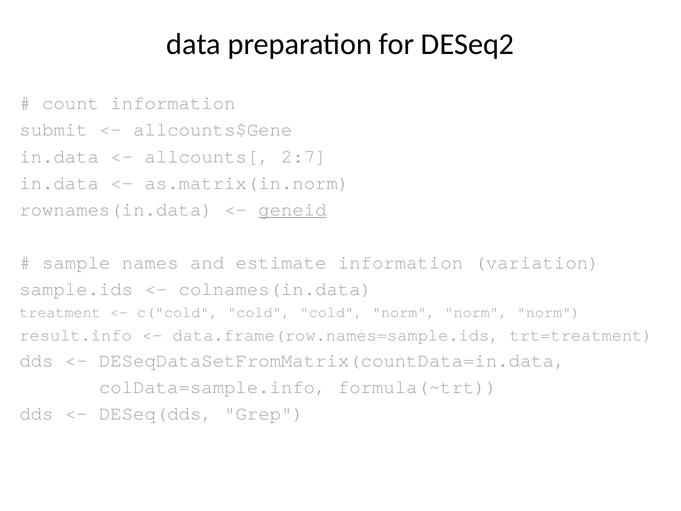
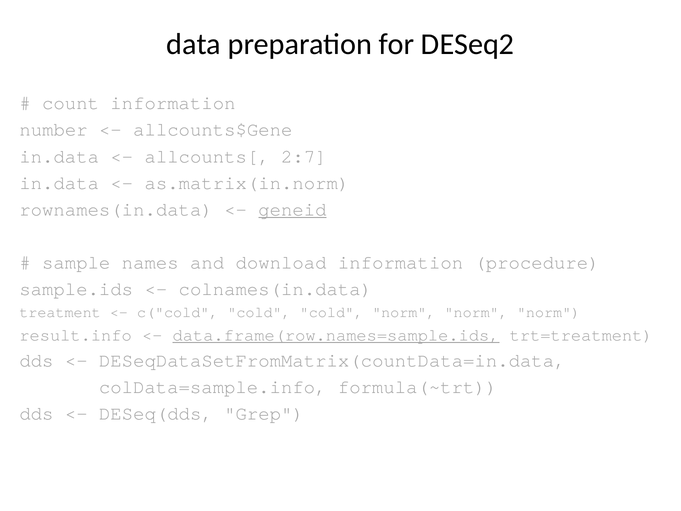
submit: submit -> number (54, 130)
estimate: estimate -> download (281, 262)
variation: variation -> procedure (537, 262)
data.frame(row.names=sample.ids underline: none -> present (336, 335)
